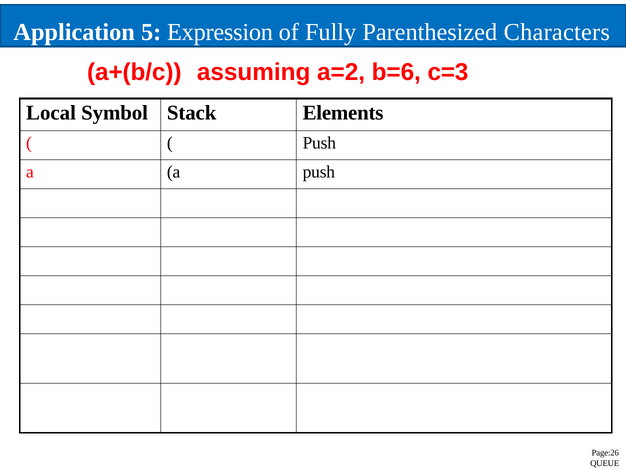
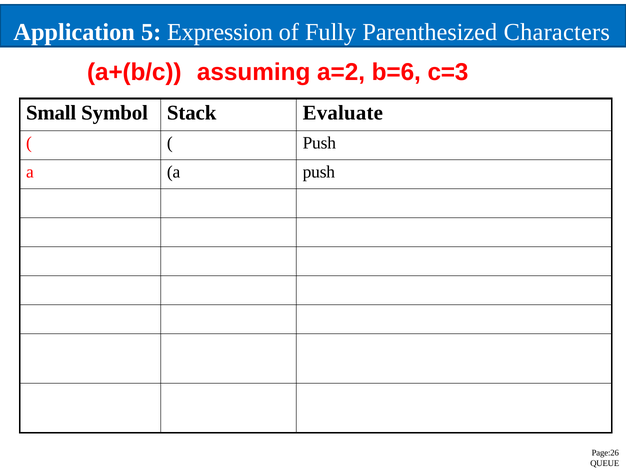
Local: Local -> Small (51, 113)
Elements: Elements -> Evaluate (343, 113)
